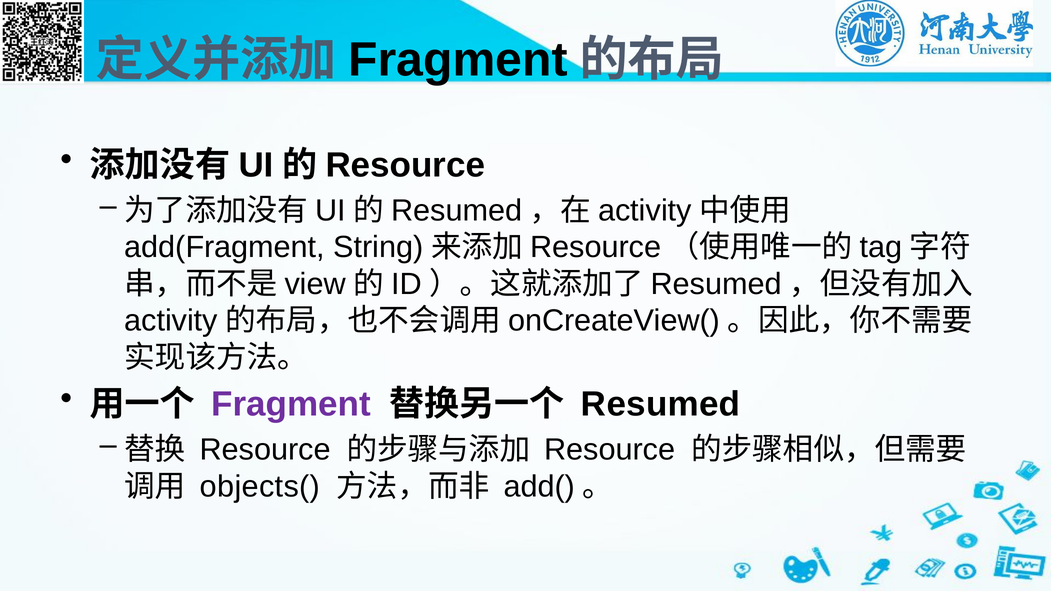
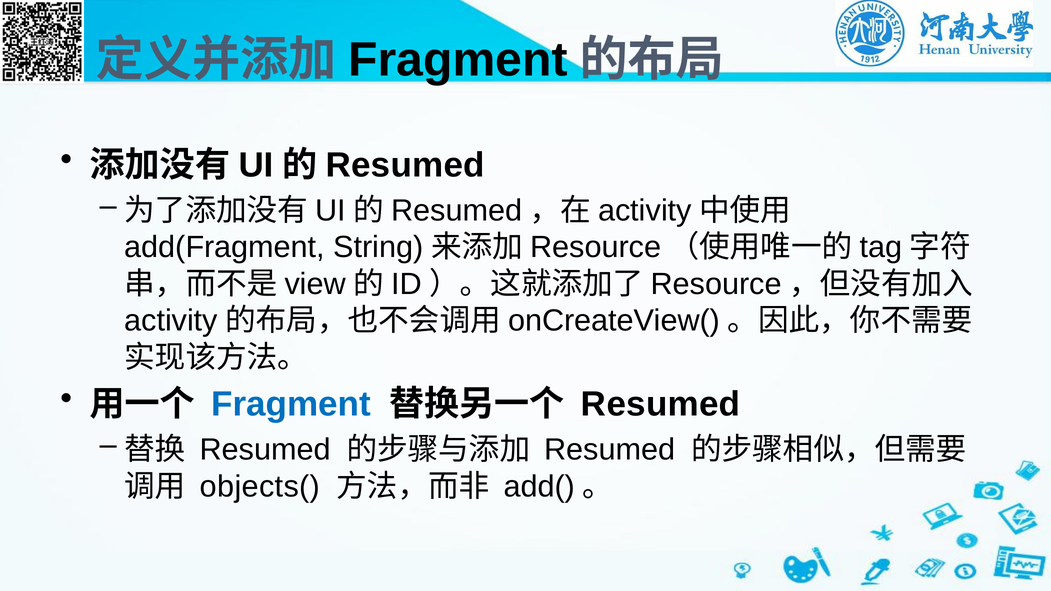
Resource: Resource -> Resumed (405, 165)
Resumed: Resumed -> Resource (716, 284)
Fragment colour: purple -> blue (291, 405)
Resource: Resource -> Resumed (265, 450)
Resource: Resource -> Resumed (610, 450)
